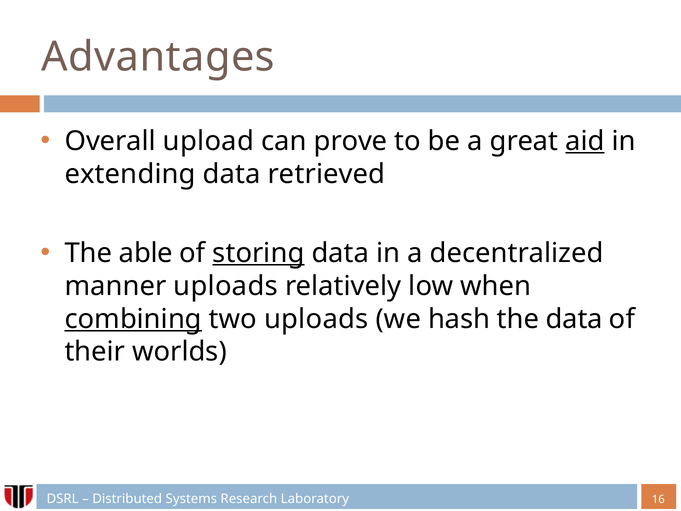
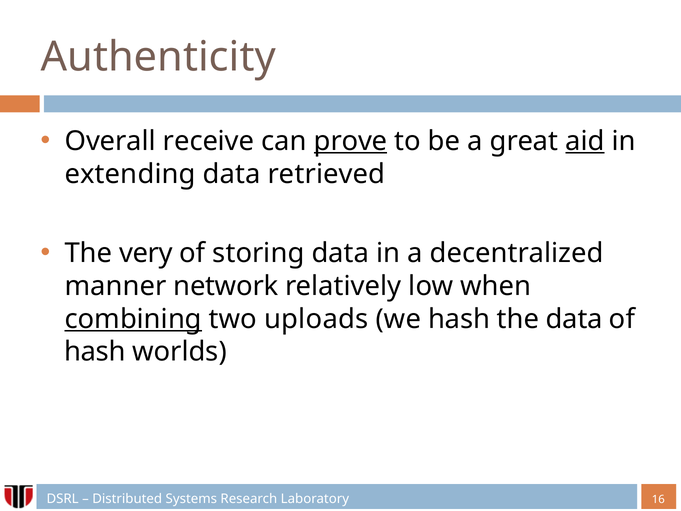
Advantages: Advantages -> Authenticity (158, 57)
upload: upload -> receive (209, 141)
prove underline: none -> present (351, 141)
able: able -> very (146, 253)
storing underline: present -> none (258, 253)
manner uploads: uploads -> network (226, 286)
their: their -> hash (95, 352)
